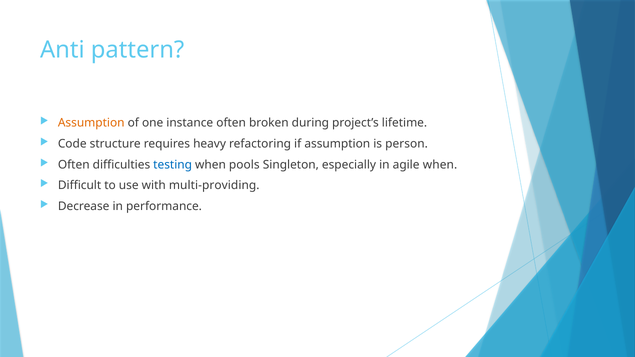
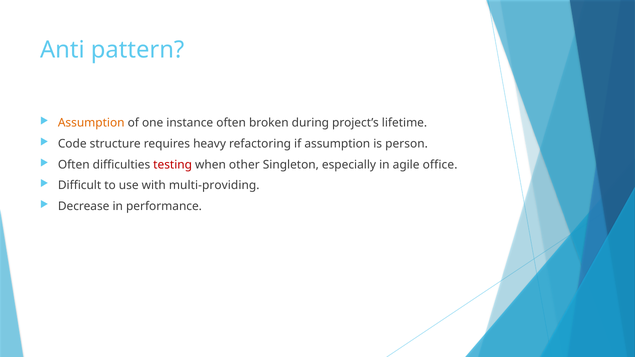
testing colour: blue -> red (173, 165)
pools: pools -> other (244, 165)
agile when: when -> office (440, 165)
